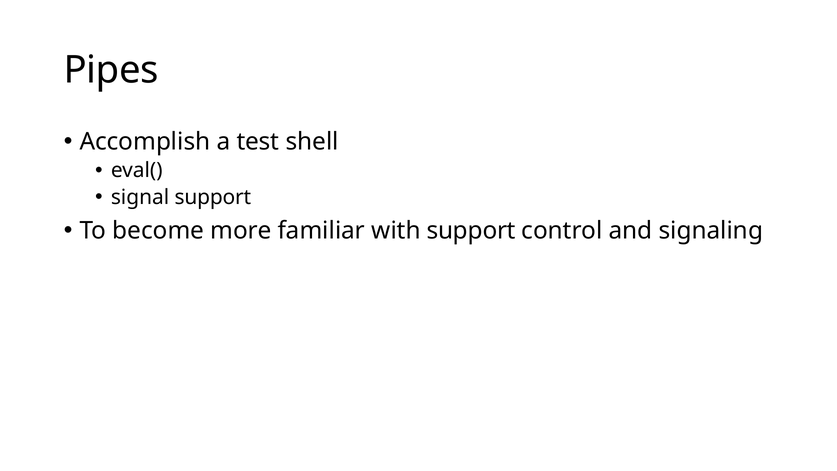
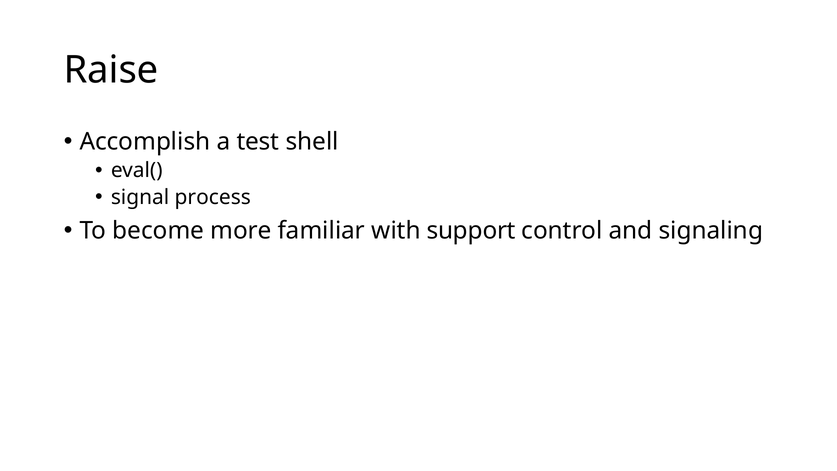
Pipes: Pipes -> Raise (111, 70)
signal support: support -> process (213, 197)
